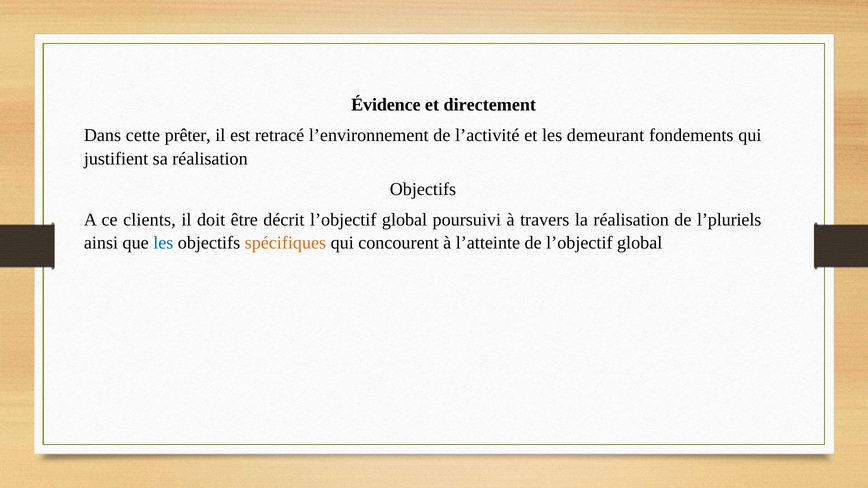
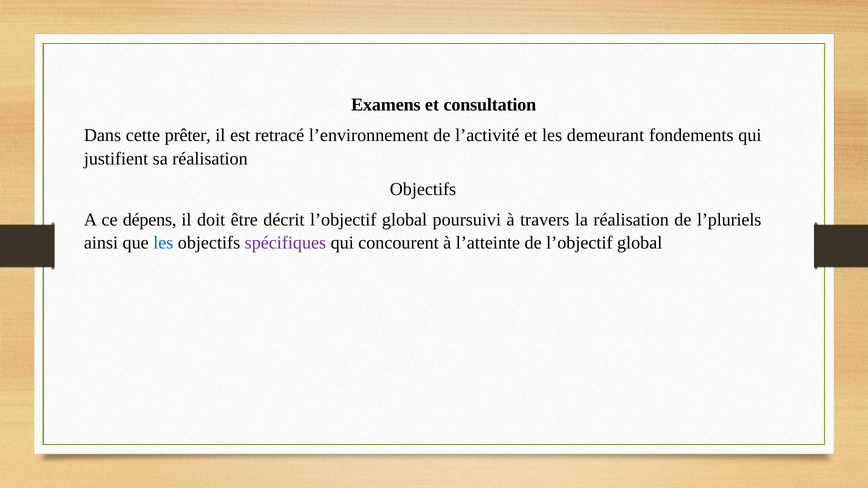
Évidence: Évidence -> Examens (386, 105)
directement: directement -> consultation (490, 105)
clients: clients -> dépens (150, 220)
spécifiques colour: orange -> purple (285, 243)
